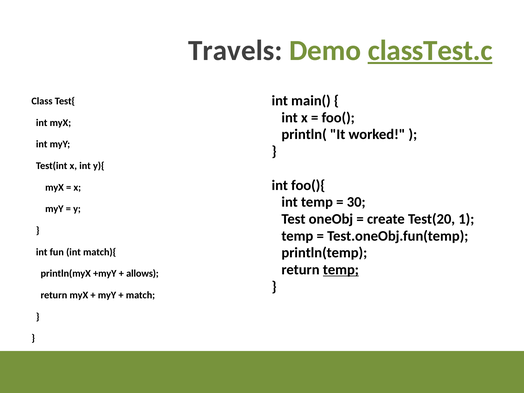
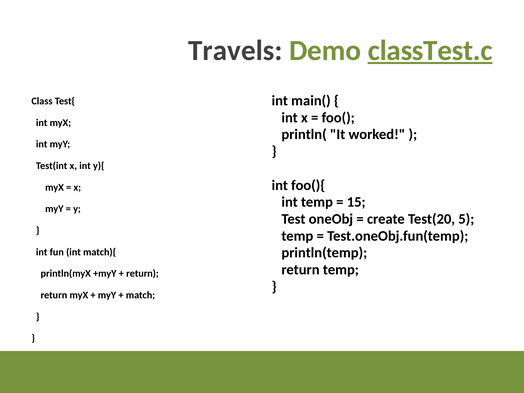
30: 30 -> 15 (356, 202)
1: 1 -> 5 (466, 219)
temp underline: present -> none (341, 270)
allows: allows -> return (142, 274)
